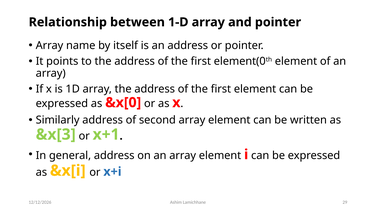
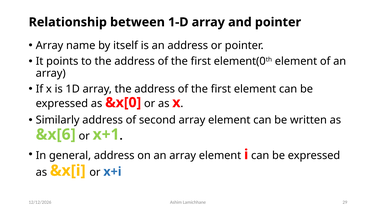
&x[3: &x[3 -> &x[6 (56, 134)
